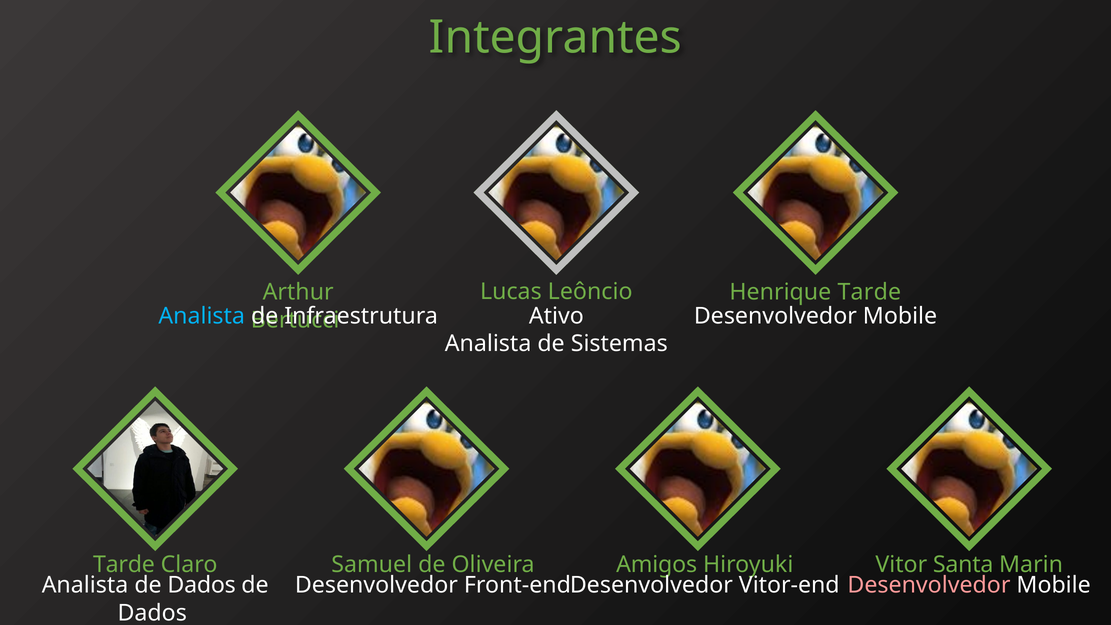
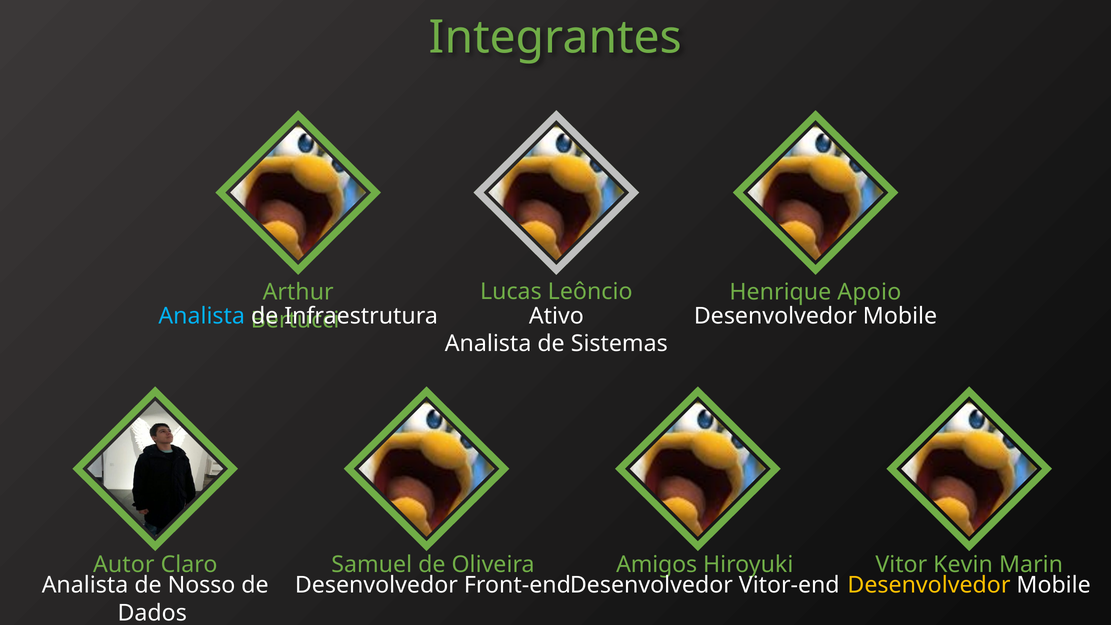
Henrique Tarde: Tarde -> Apoio (869, 292)
Tarde: Tarde -> Autor (124, 565)
Santa: Santa -> Kevin (963, 565)
Analista de Dados: Dados -> Nosso (202, 585)
Desenvolvedor colour: pink -> yellow (929, 585)
